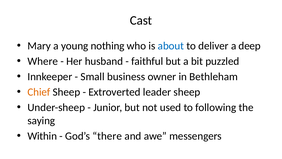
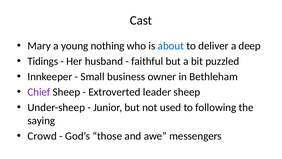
Where: Where -> Tidings (43, 61)
Chief colour: orange -> purple (39, 92)
Within: Within -> Crowd (42, 136)
there: there -> those (107, 136)
